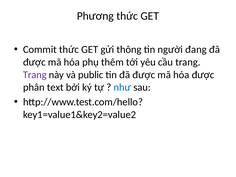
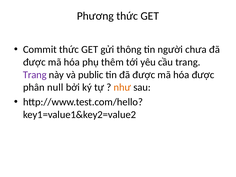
đang: đang -> chưa (196, 50)
text: text -> null (55, 87)
như colour: blue -> orange (122, 87)
